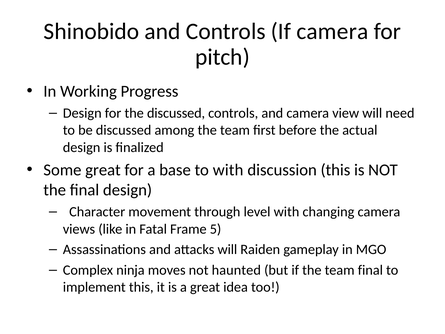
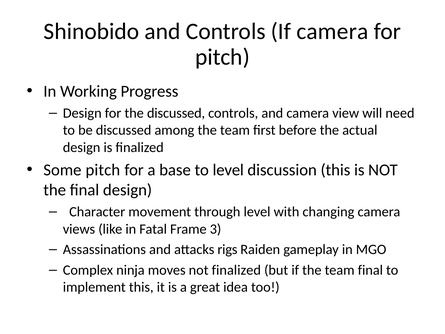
Some great: great -> pitch (103, 170)
to with: with -> level (228, 170)
5: 5 -> 3 (216, 229)
attacks will: will -> rigs (227, 249)
not haunted: haunted -> finalized (236, 270)
